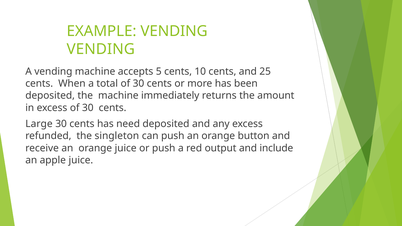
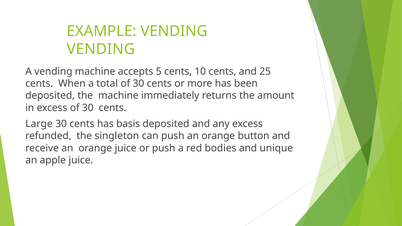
need: need -> basis (128, 124)
output: output -> bodies (221, 148)
include: include -> unique (276, 148)
